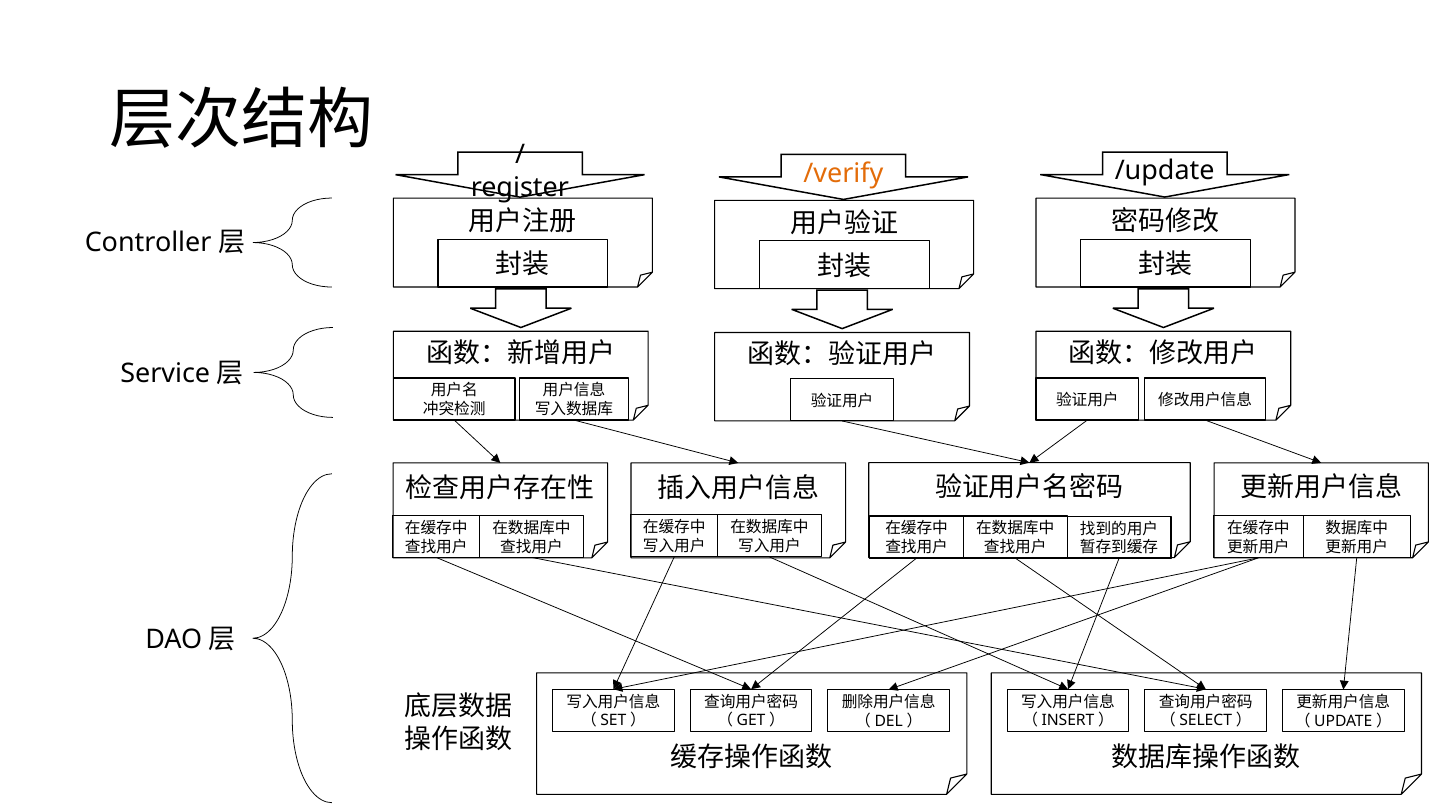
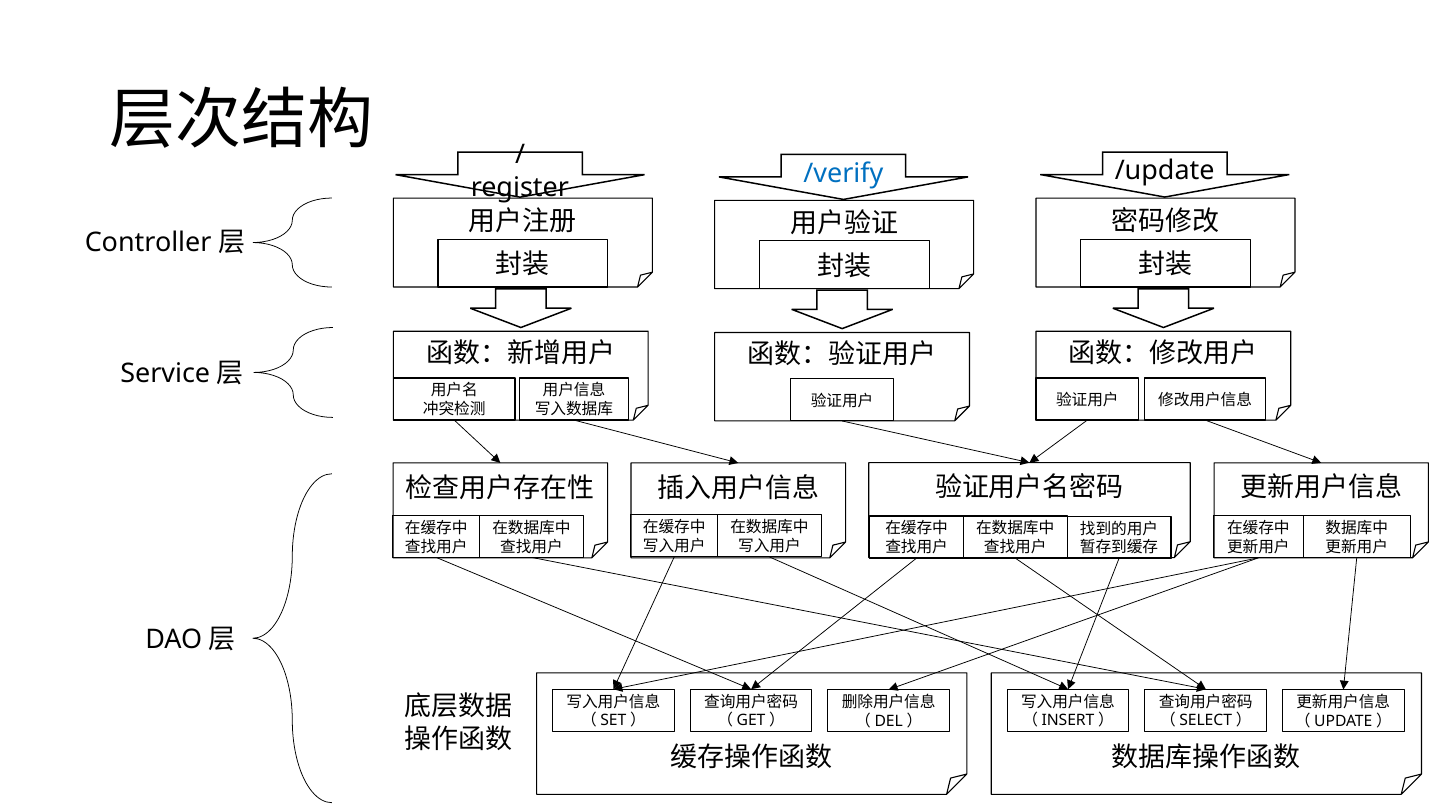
/verify colour: orange -> blue (843, 173)
